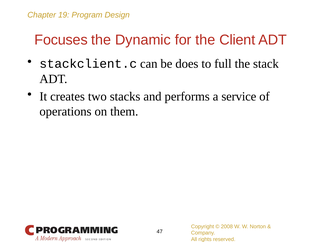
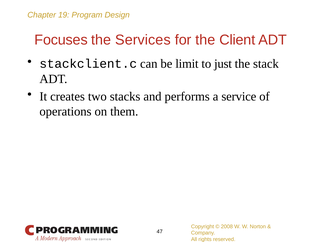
Dynamic: Dynamic -> Services (143, 40)
does: does -> limit (187, 64)
full: full -> just (223, 64)
